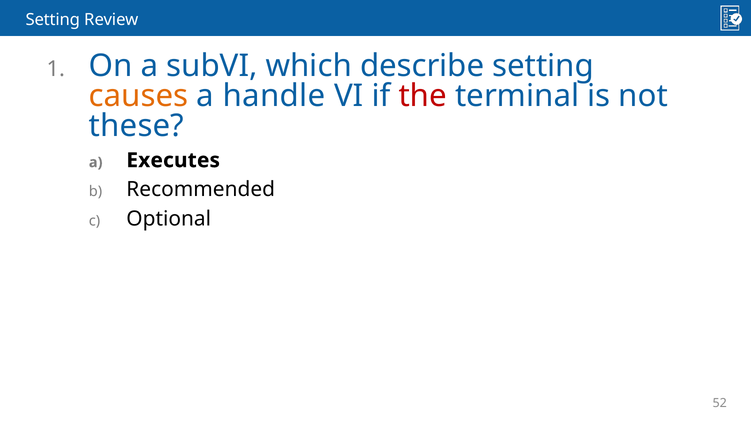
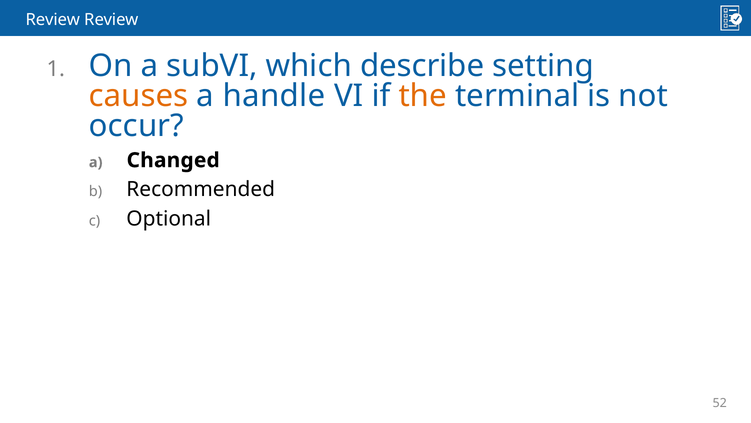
Setting: Setting -> Review (53, 20)
the colour: red -> orange (423, 96)
these: these -> occur (136, 126)
Executes: Executes -> Changed (173, 160)
